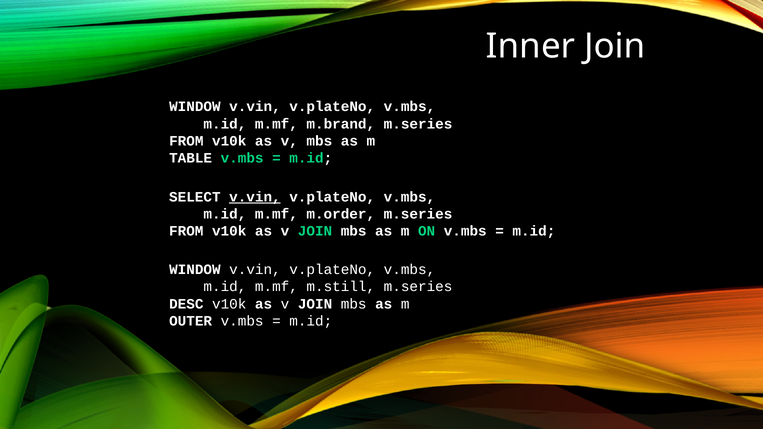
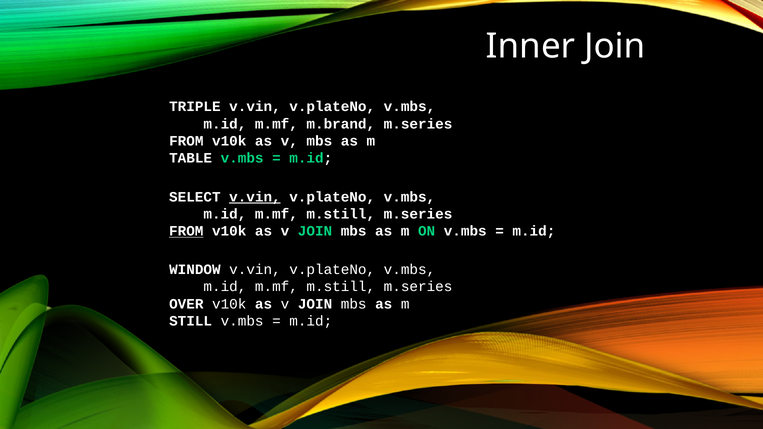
WINDOW: WINDOW -> TRIPLE (195, 107)
m.order: m.order -> m.still (341, 214)
FROM underline: none -> present (186, 231)
DESC: DESC -> OVER (186, 304)
OUTER: OUTER -> STILL (191, 321)
